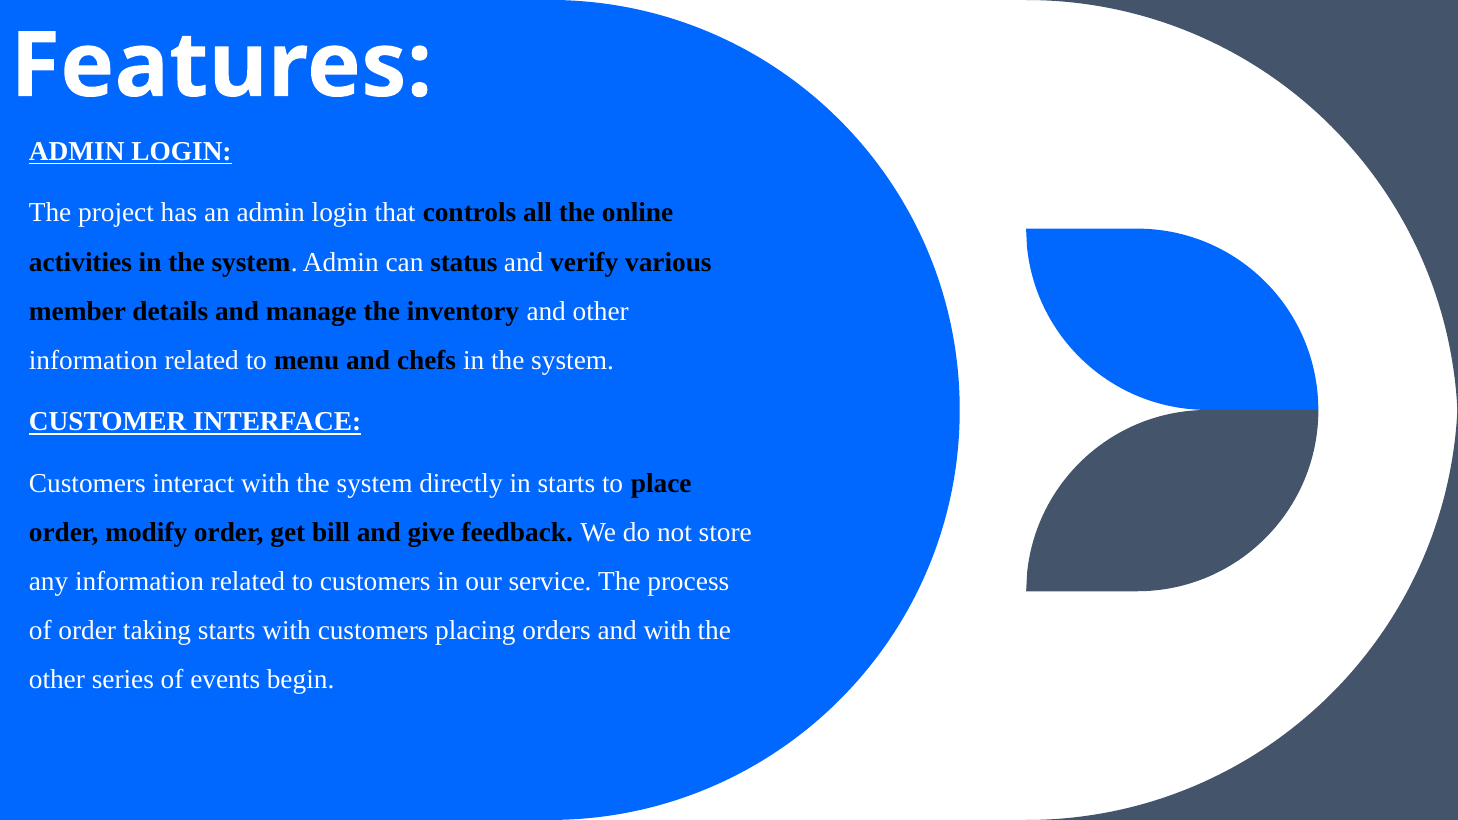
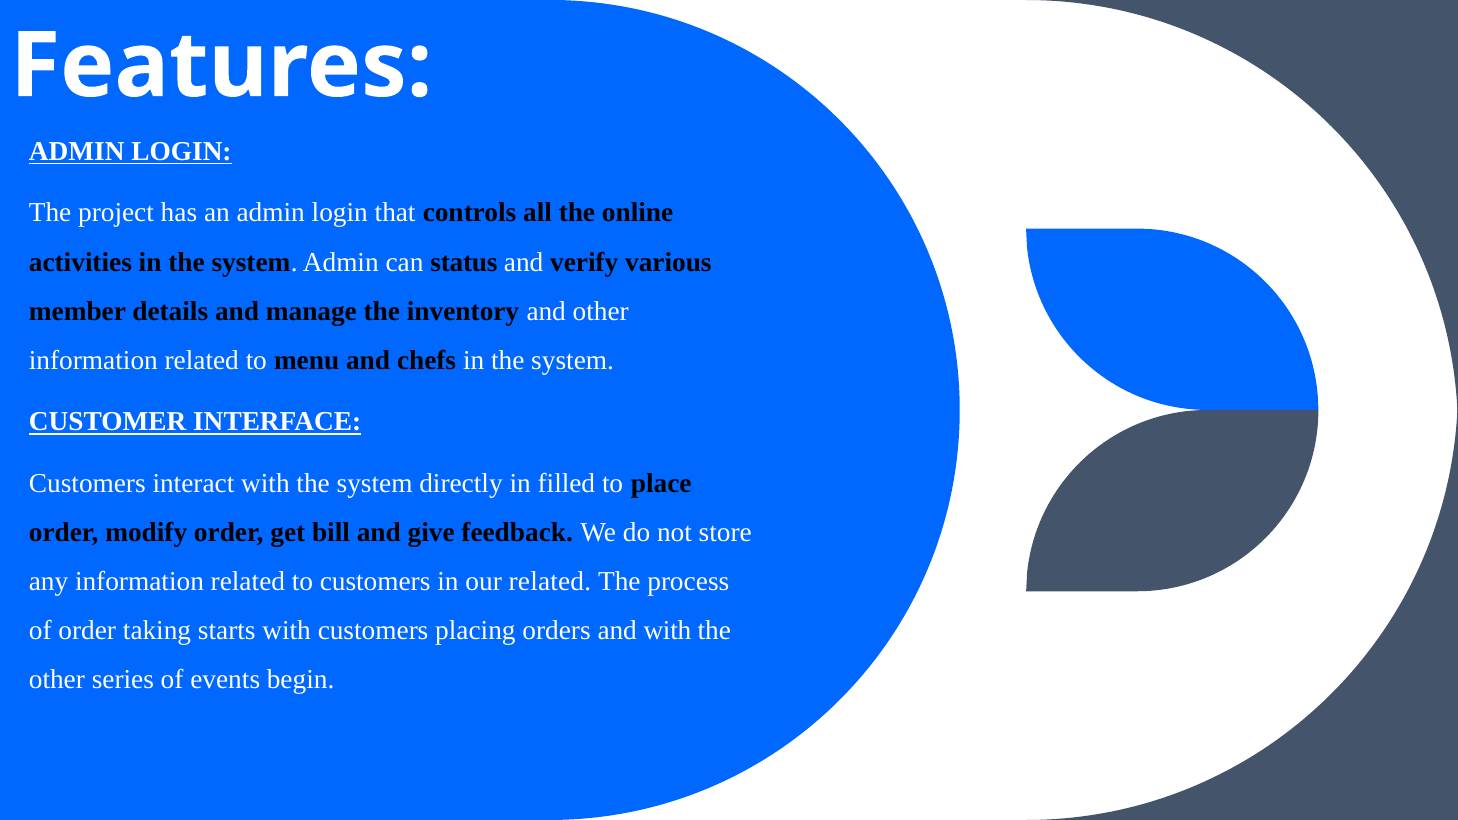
in starts: starts -> filled (566, 483)
our service: service -> related (550, 582)
